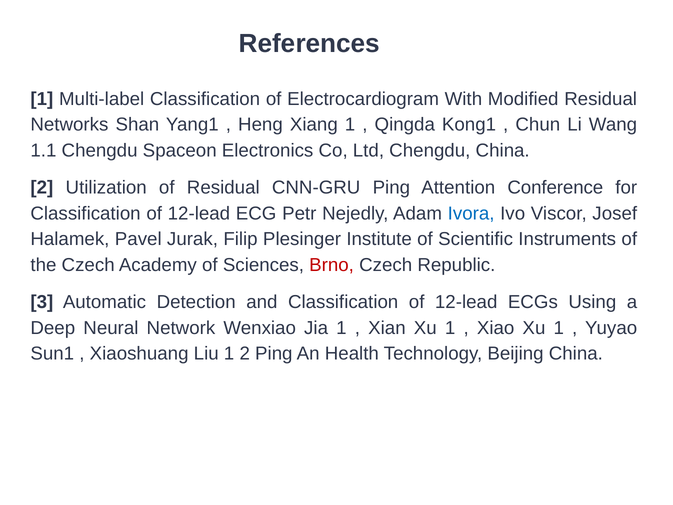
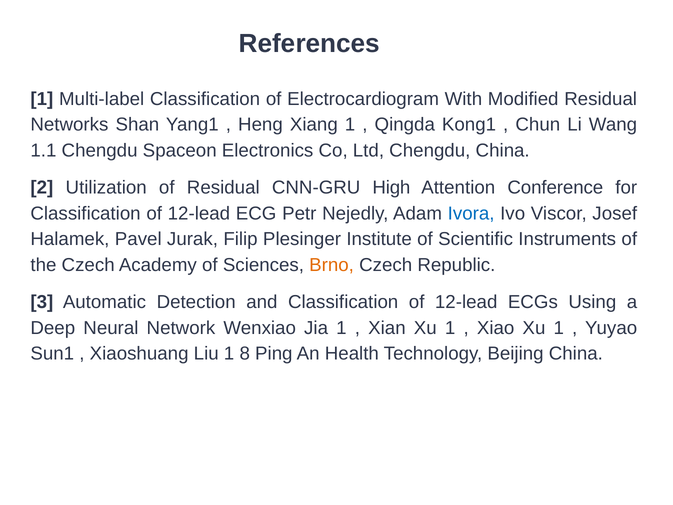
CNN-GRU Ping: Ping -> High (391, 187)
Brno colour: red -> orange (332, 265)
1 2: 2 -> 8 (245, 354)
